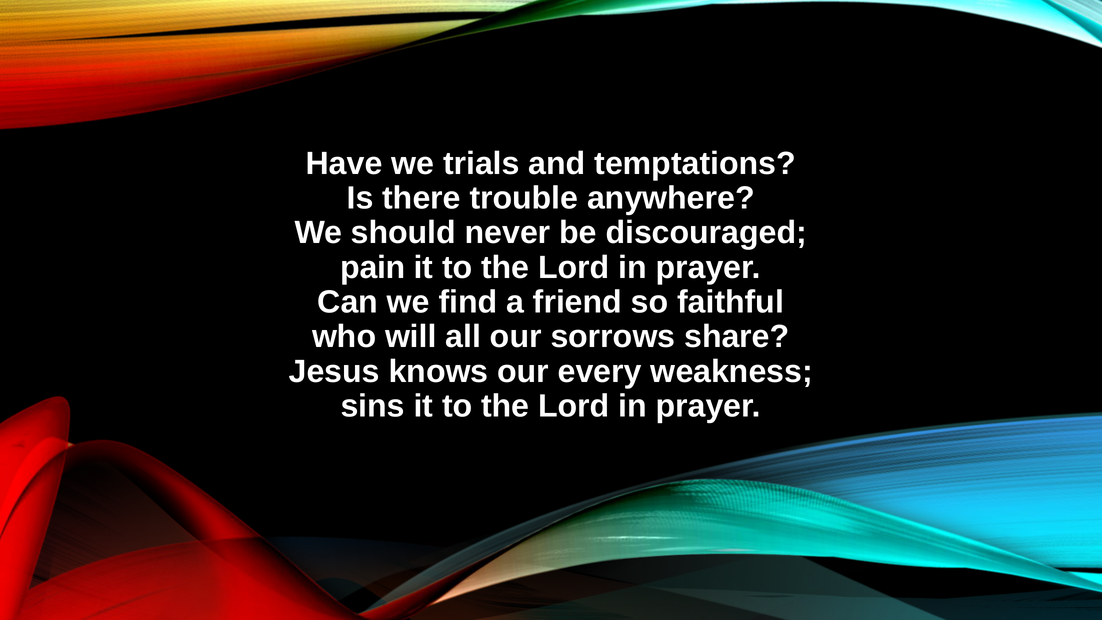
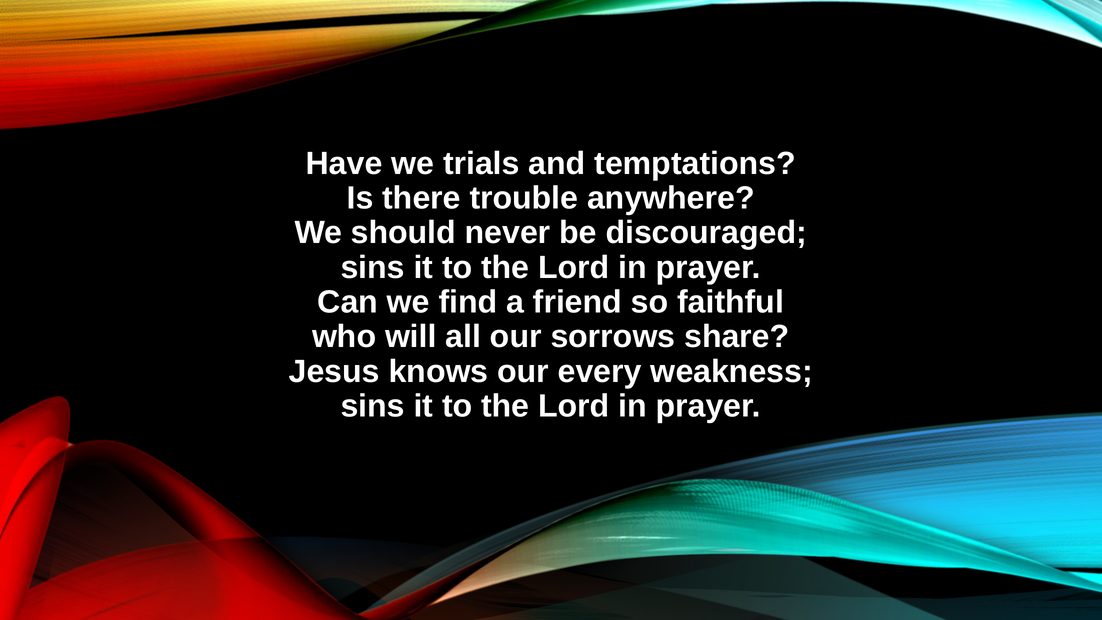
pain: pain -> sins (373, 267)
